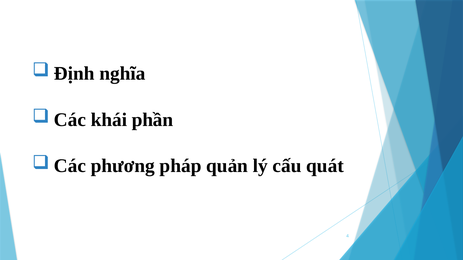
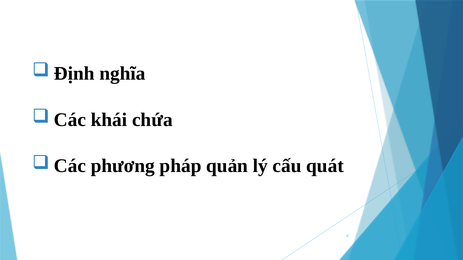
phần: phần -> chứa (152, 120)
